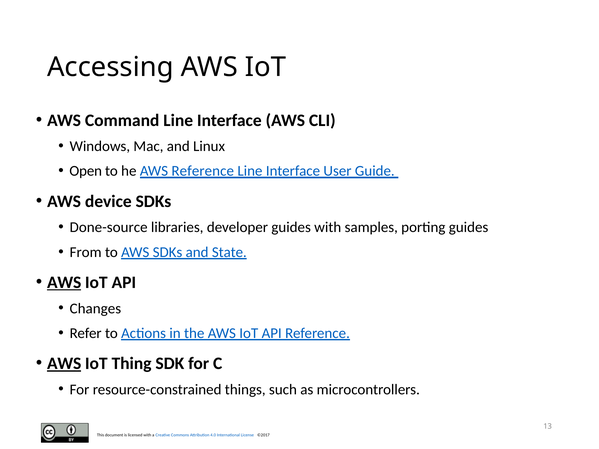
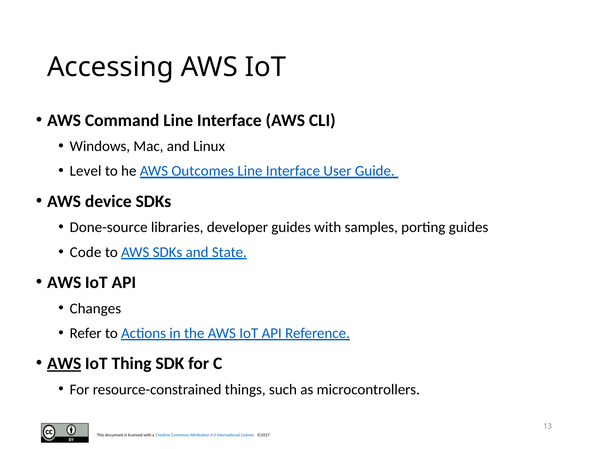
Open: Open -> Level (86, 171)
AWS Reference: Reference -> Outcomes (203, 171)
From: From -> Code (86, 252)
AWS underline: present -> none (64, 283)
